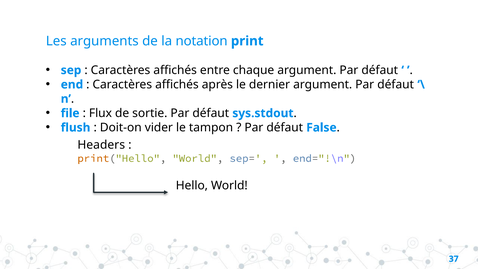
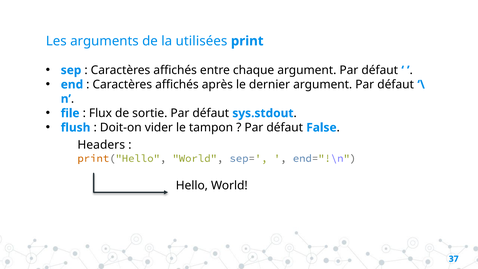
notation: notation -> utilisées (201, 41)
